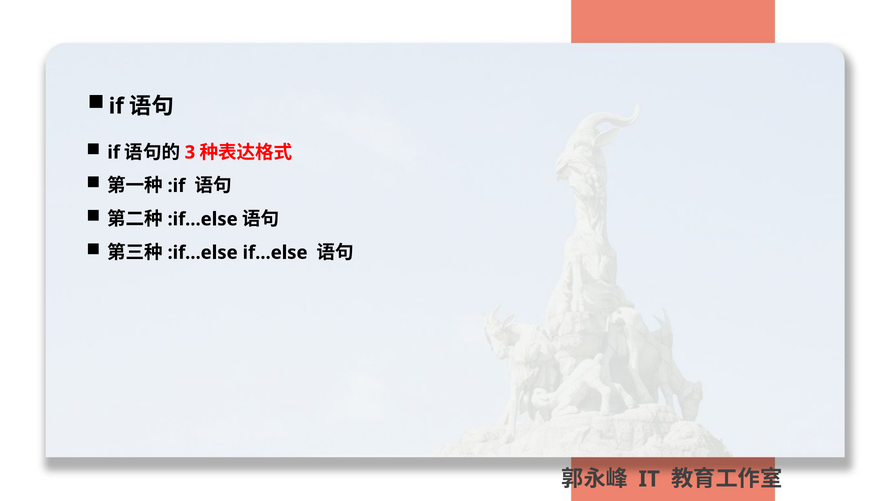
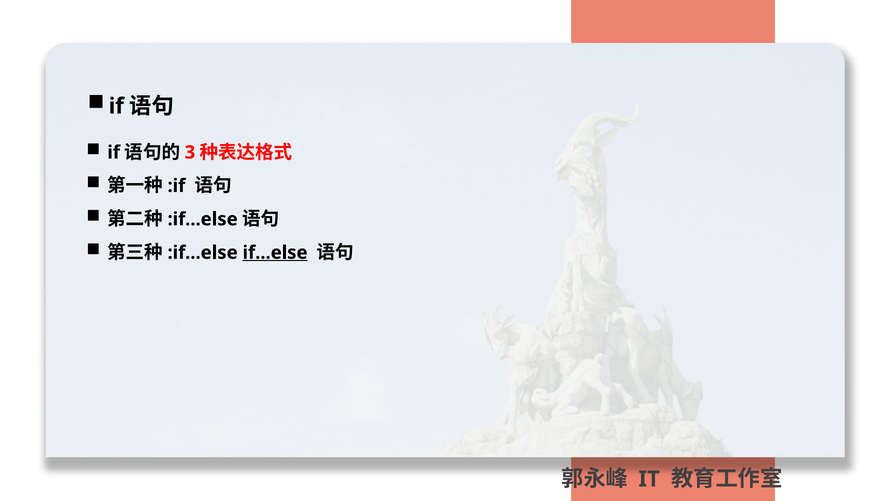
if...else underline: none -> present (275, 252)
